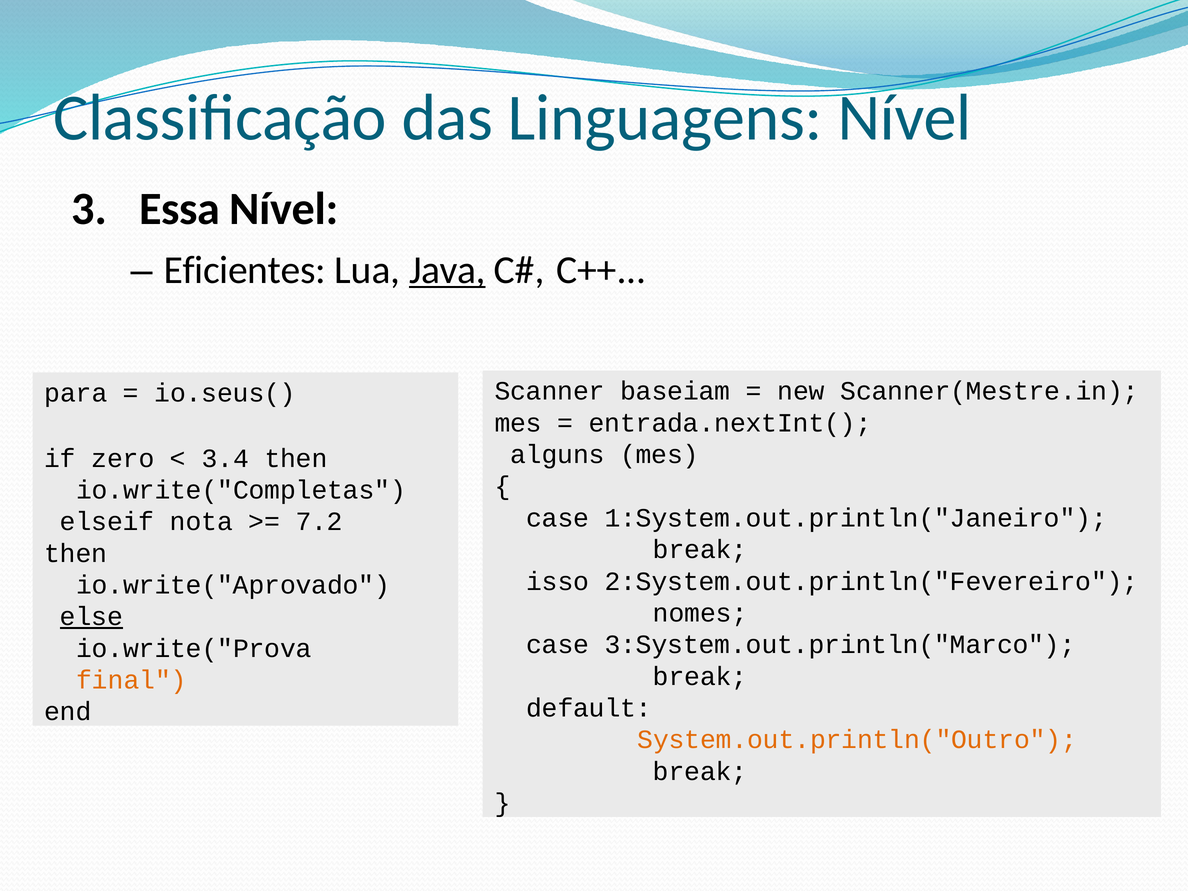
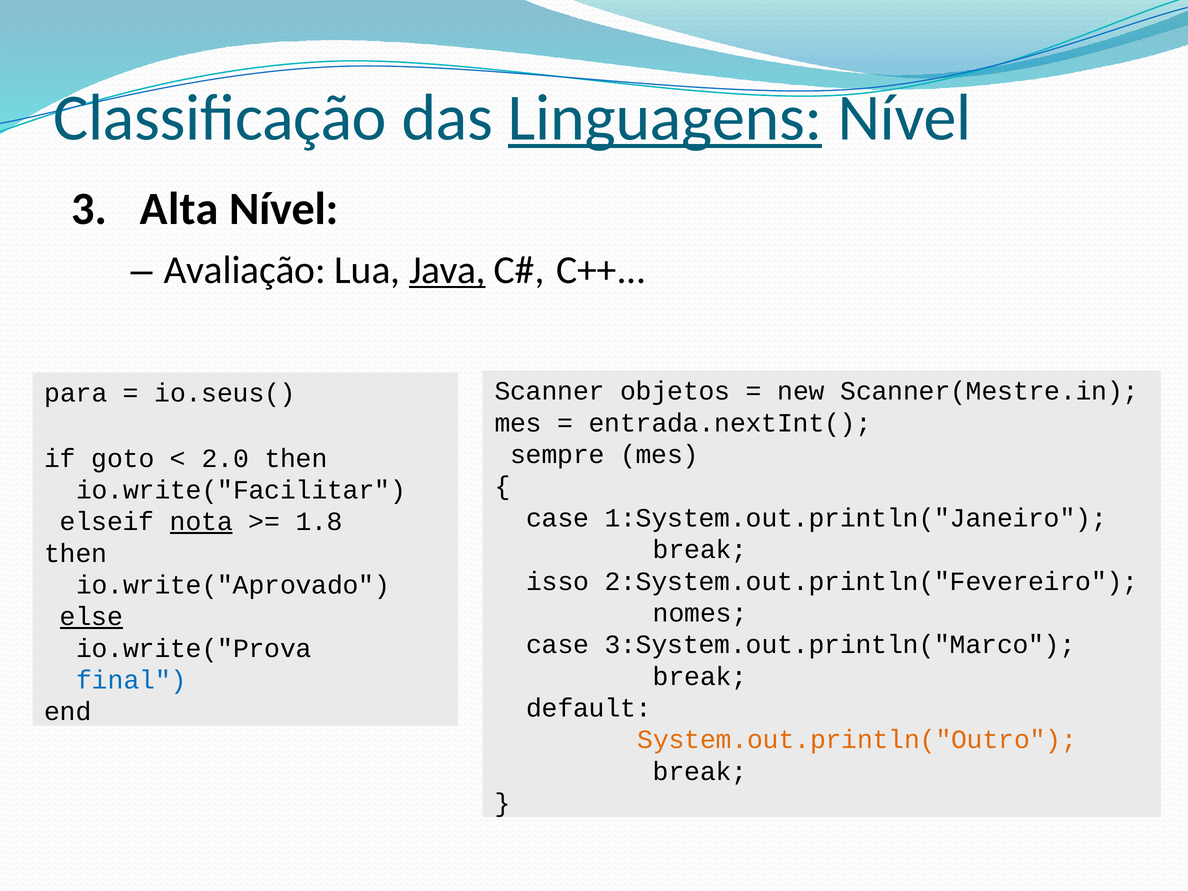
Linguagens underline: none -> present (665, 118)
Essa: Essa -> Alta (179, 209)
Eficientes: Eficientes -> Avaliação (245, 270)
baseiam: baseiam -> objetos (675, 391)
alguns: alguns -> sempre (557, 455)
zero: zero -> goto (123, 458)
3.4: 3.4 -> 2.0 (225, 458)
io.write("Completas: io.write("Completas -> io.write("Facilitar (241, 490)
nota underline: none -> present (201, 522)
7.2: 7.2 -> 1.8 (319, 522)
final colour: orange -> blue (131, 680)
